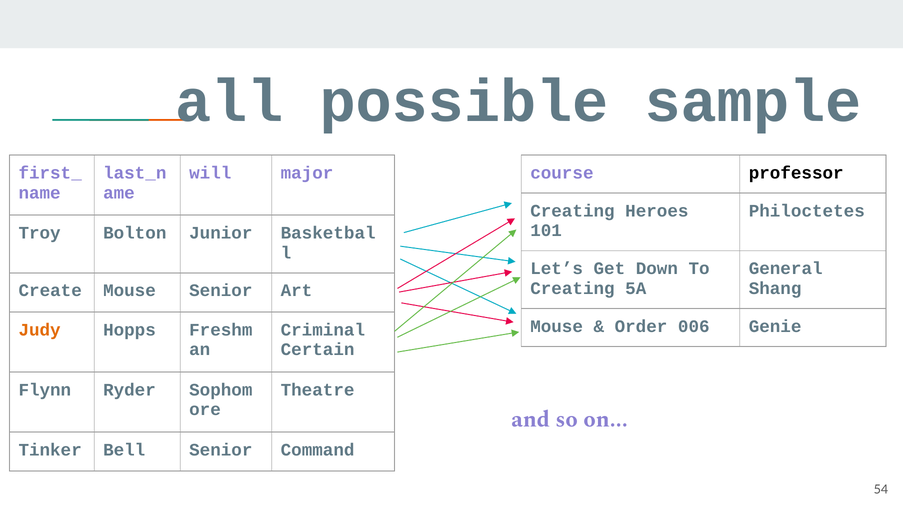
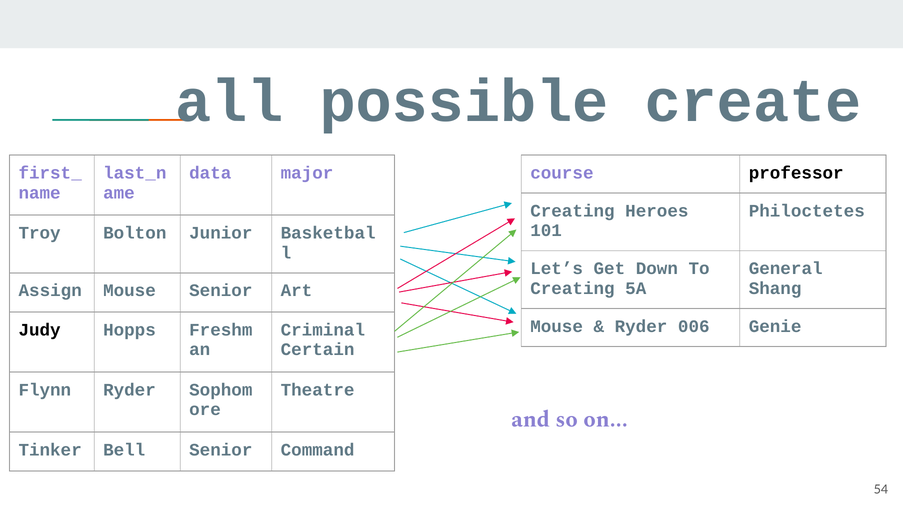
sample: sample -> create (753, 101)
will: will -> data (210, 173)
Create: Create -> Assign (50, 291)
Order: Order -> Ryder (641, 326)
Judy colour: orange -> black (40, 330)
